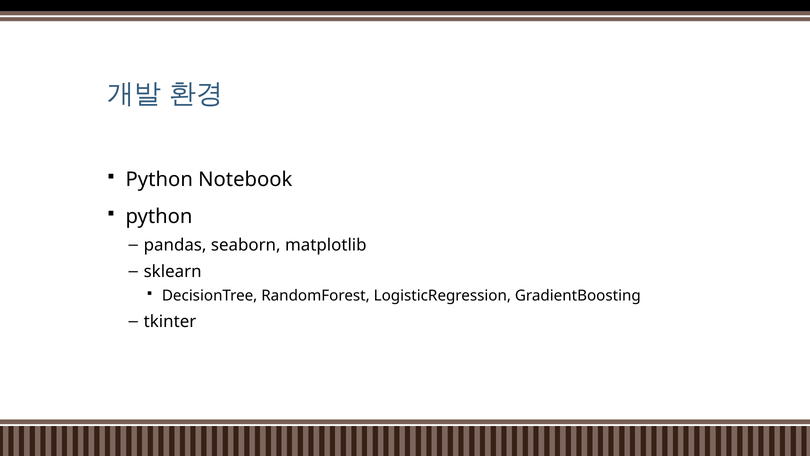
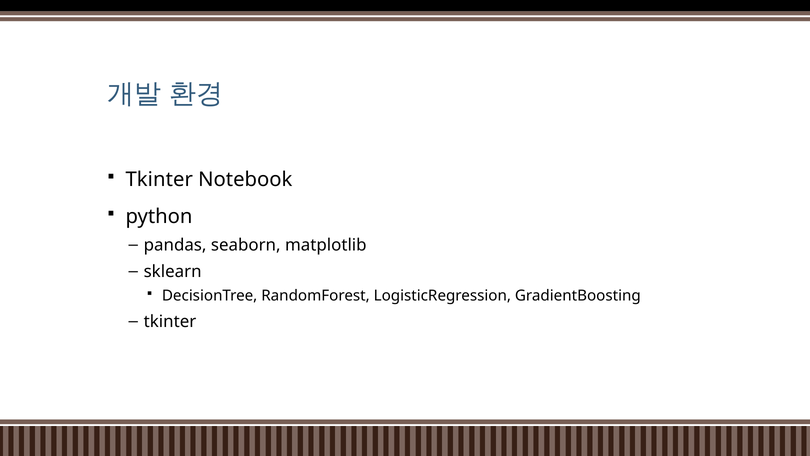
Python: Python -> Tkinter (159, 179)
